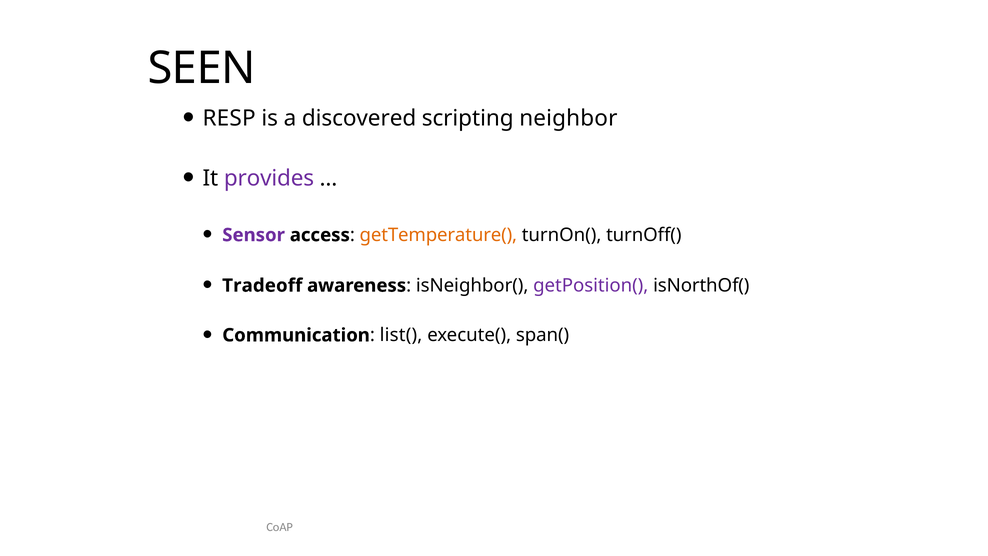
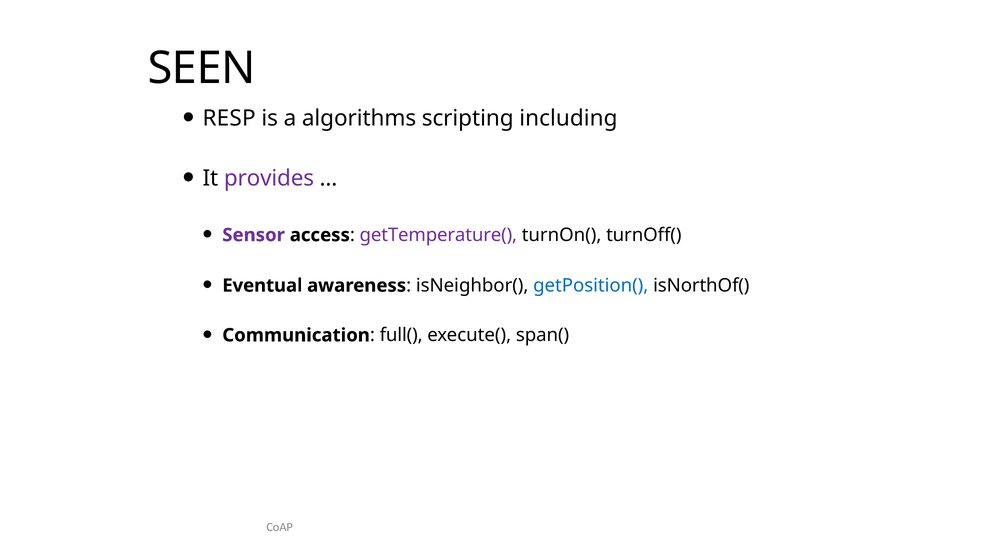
discovered: discovered -> algorithms (359, 118)
neighbor: neighbor -> including (568, 118)
getTemperature( colour: orange -> purple (438, 235)
Tradeoff: Tradeoff -> Eventual (262, 285)
getPosition( colour: purple -> blue (591, 285)
list(: list( -> full( (401, 335)
